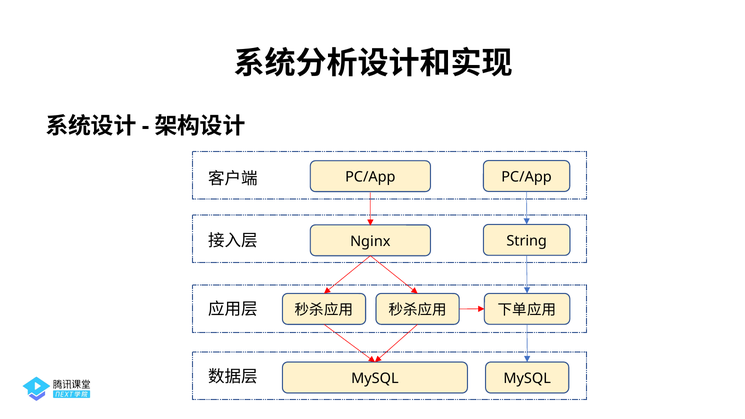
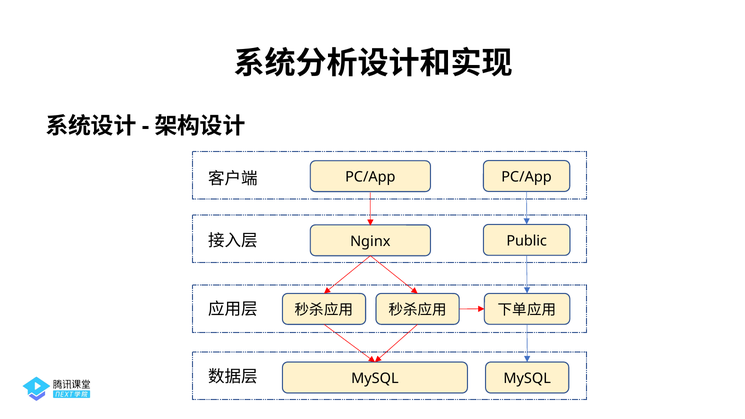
String: String -> Public (527, 241)
